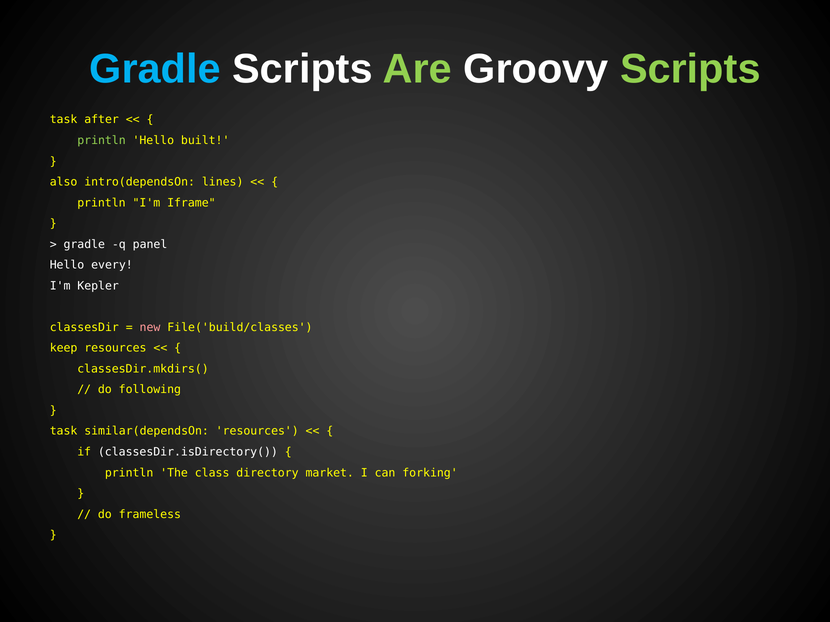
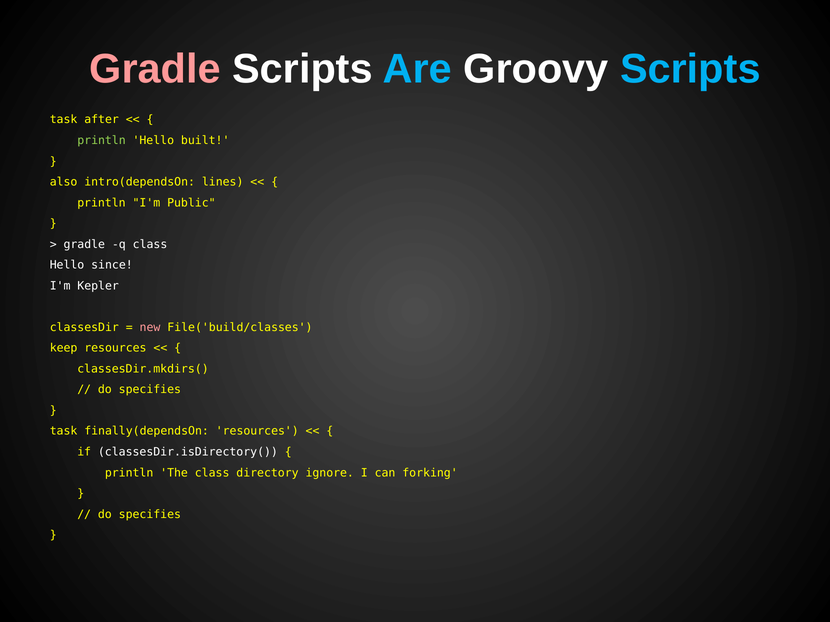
Gradle colour: light blue -> pink (155, 69)
Are colour: light green -> light blue (417, 69)
Scripts colour: light green -> light blue (690, 69)
Iframe: Iframe -> Public (191, 203)
q panel: panel -> class (150, 244)
every: every -> since (112, 265)
following: following -> specifies (150, 390)
similar(dependsOn: similar(dependsOn -> finally(dependsOn (147, 432)
market: market -> ignore (330, 473)
frameless: frameless -> specifies (150, 515)
